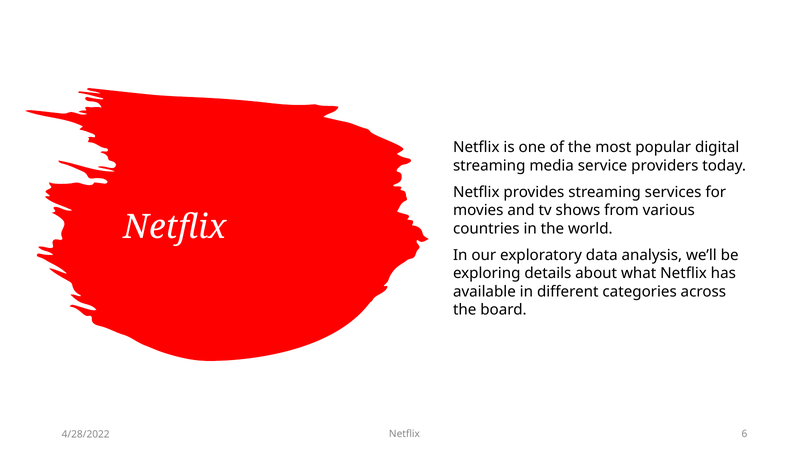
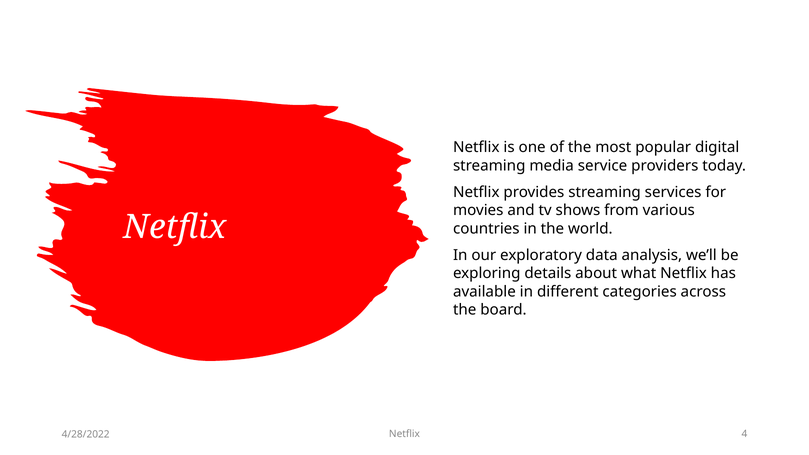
6: 6 -> 4 (744, 434)
